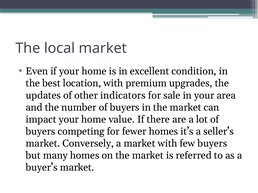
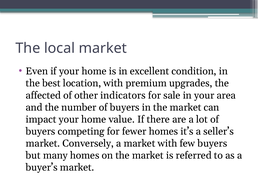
updates: updates -> affected (43, 96)
